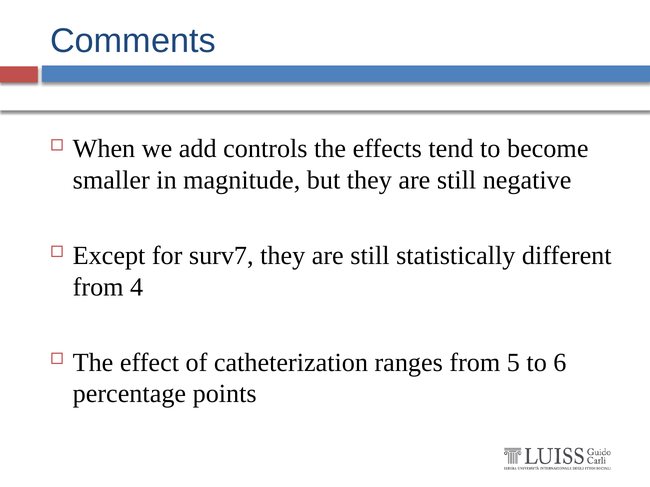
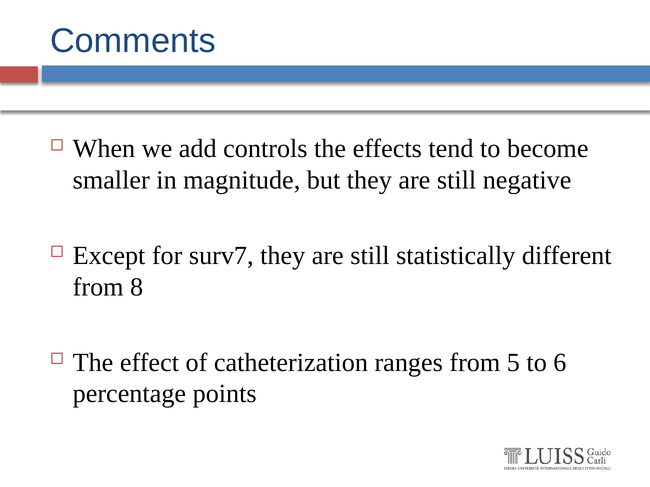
4: 4 -> 8 (137, 287)
